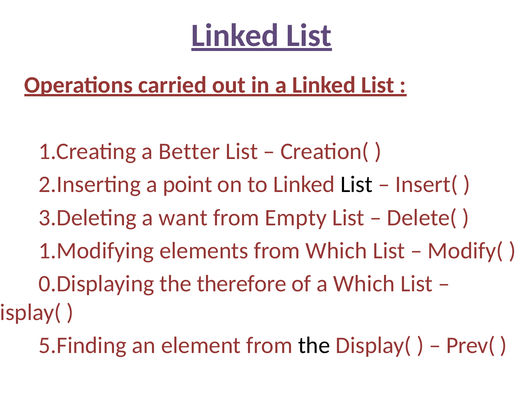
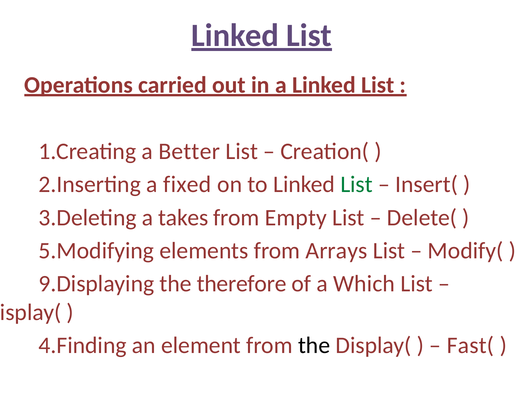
point: point -> fixed (187, 184)
List colour: black -> green (357, 184)
want: want -> takes (183, 218)
1.Modifying: 1.Modifying -> 5.Modifying (96, 251)
from Which: Which -> Arrays (337, 251)
0.Displaying: 0.Displaying -> 9.Displaying (96, 284)
5.Finding: 5.Finding -> 4.Finding (83, 345)
Prev(: Prev( -> Fast( (470, 345)
